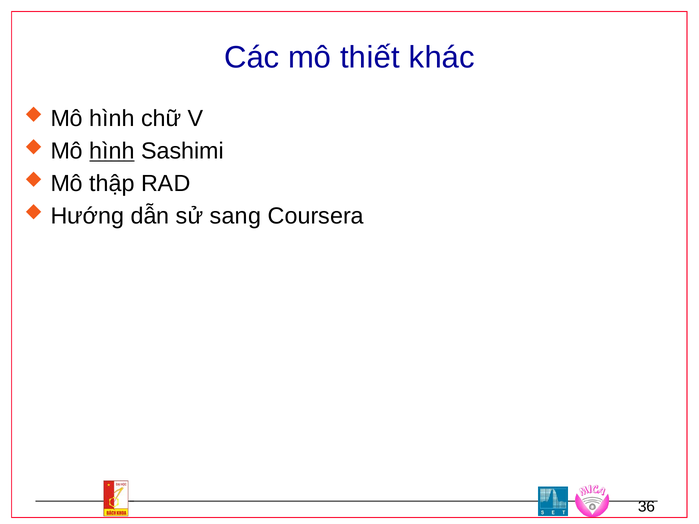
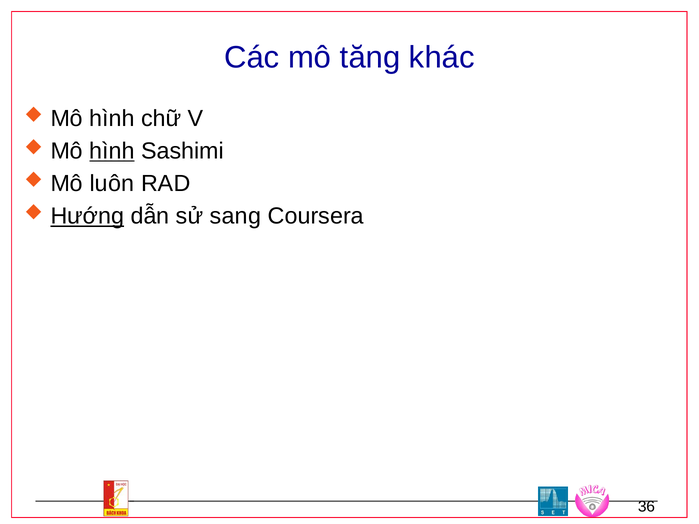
thiết: thiết -> tăng (370, 58)
thập: thập -> luôn (112, 184)
Hướng underline: none -> present (87, 216)
